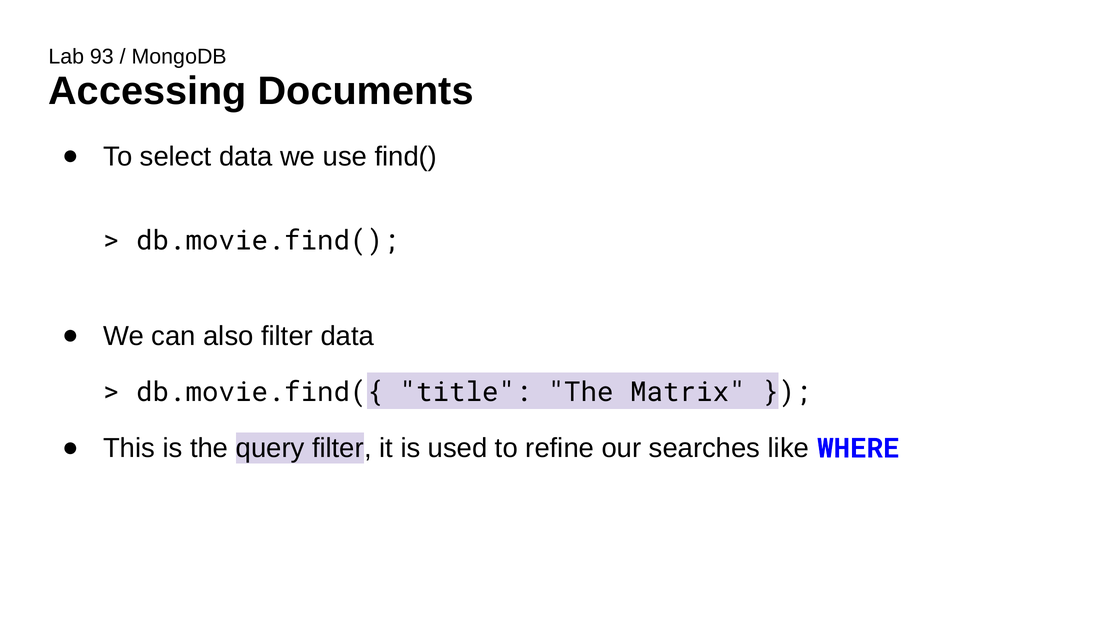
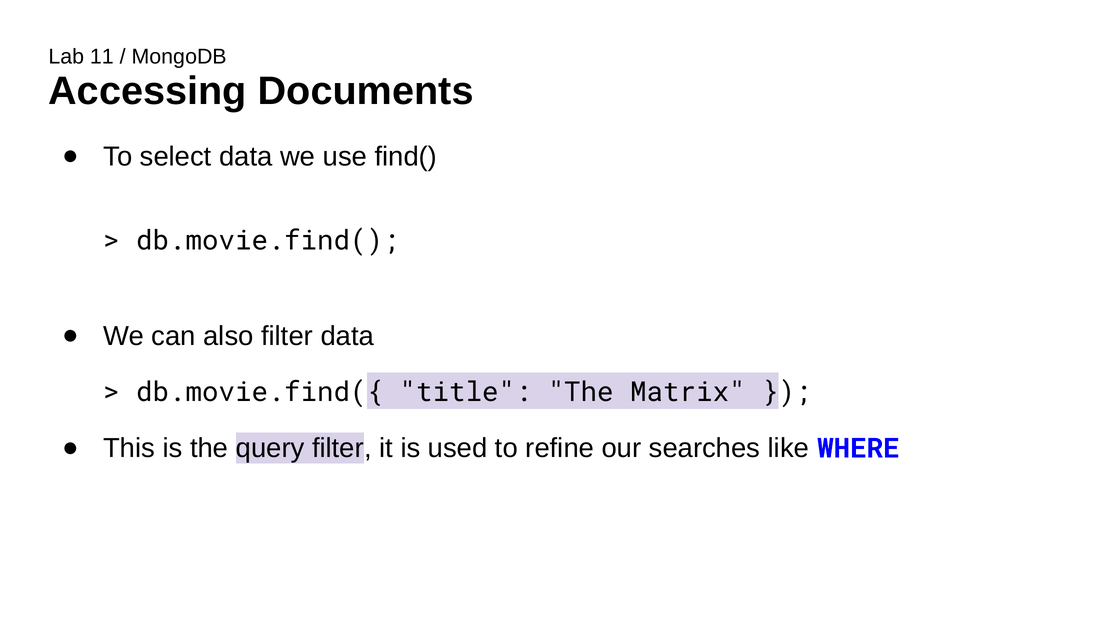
93: 93 -> 11 (102, 57)
